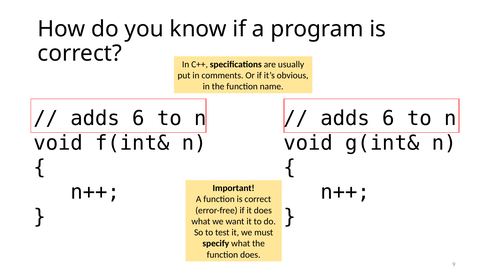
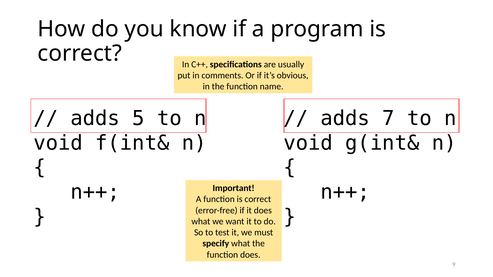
6: 6 -> 5 (138, 118)
6: 6 -> 7 (389, 118)
